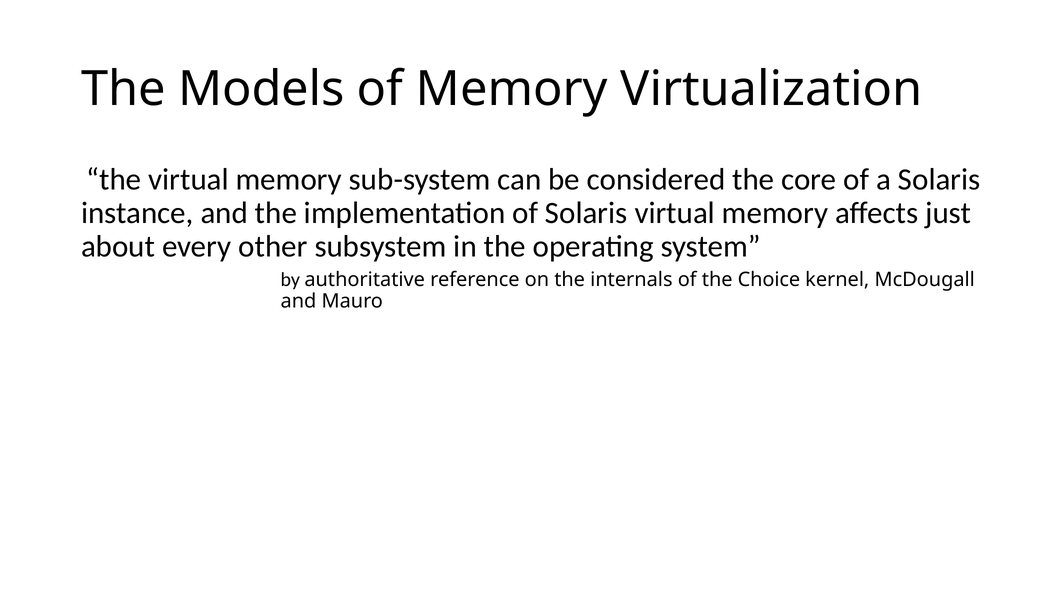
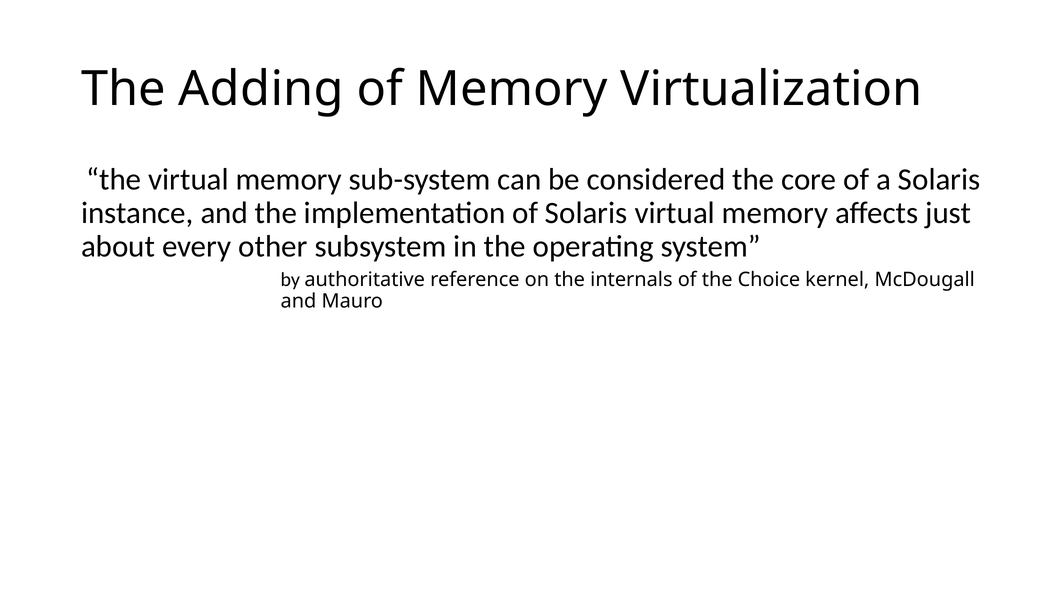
Models: Models -> Adding (261, 89)
